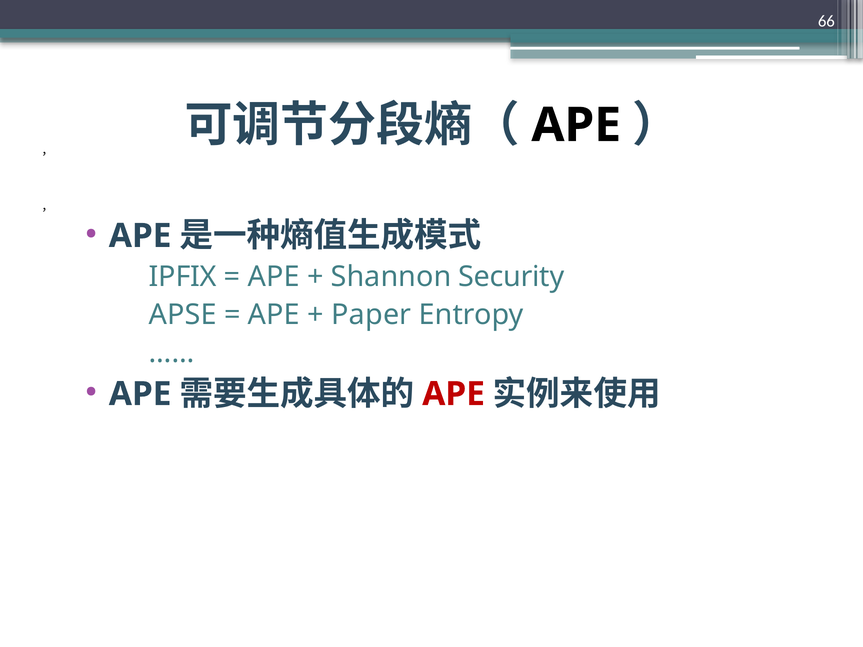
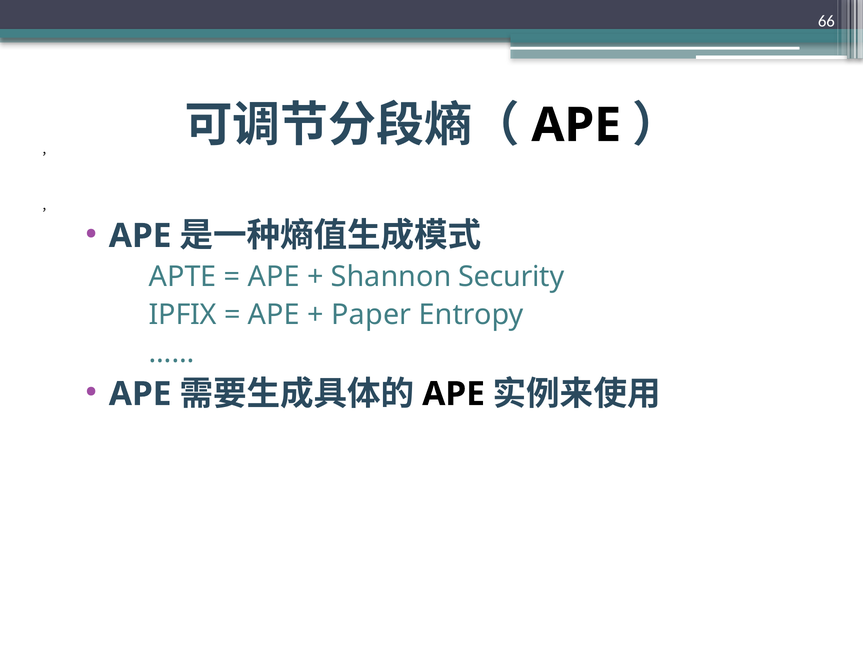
IPFIX: IPFIX -> APTE (183, 277)
APSE: APSE -> IPFIX (183, 315)
APE colour: red -> black (454, 394)
